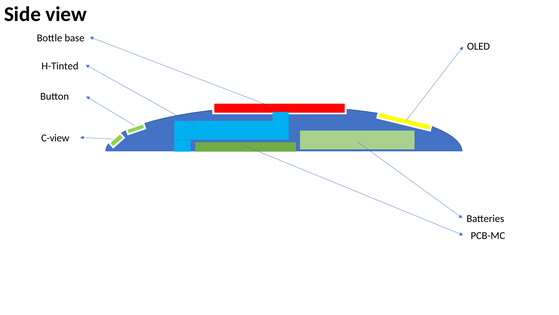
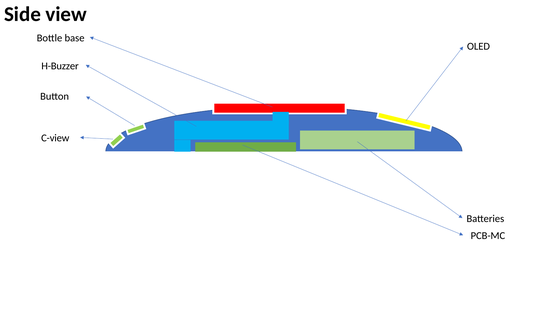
H-Tinted: H-Tinted -> H-Buzzer (60, 66)
